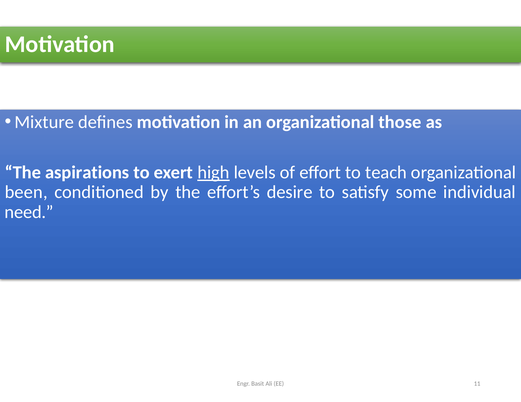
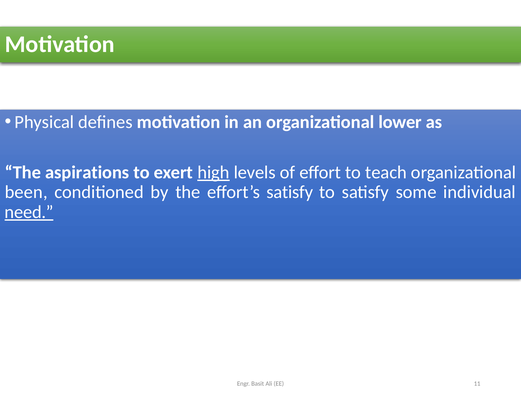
Mixture: Mixture -> Physical (44, 122)
those: those -> lower (400, 122)
effort’s desire: desire -> satisfy (290, 193)
need underline: none -> present (29, 212)
